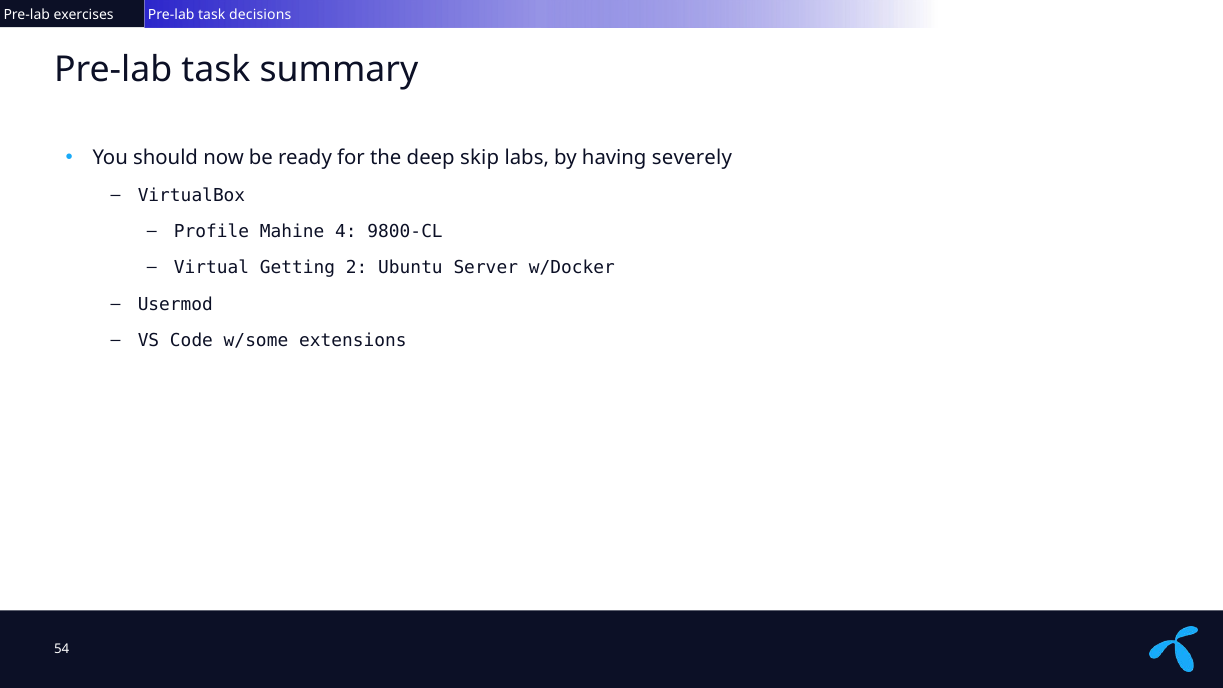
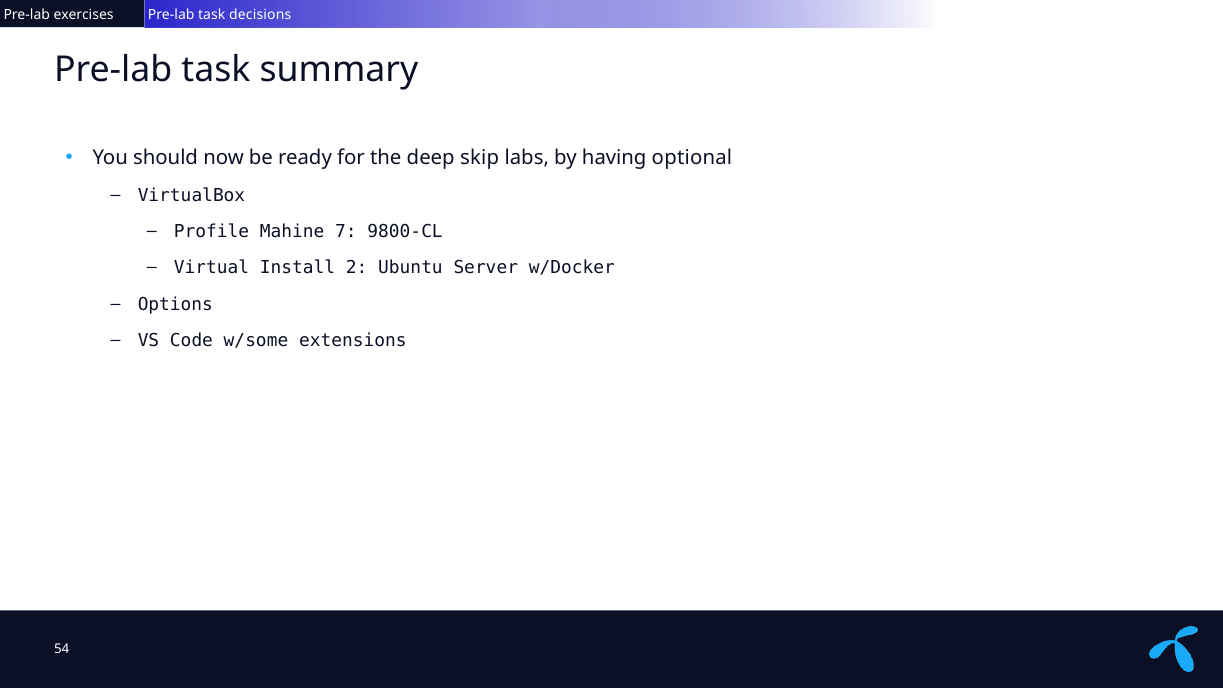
severely: severely -> optional (692, 158)
4: 4 -> 7 (346, 232)
Getting: Getting -> Install (298, 268)
Usermod: Usermod -> Options (175, 304)
